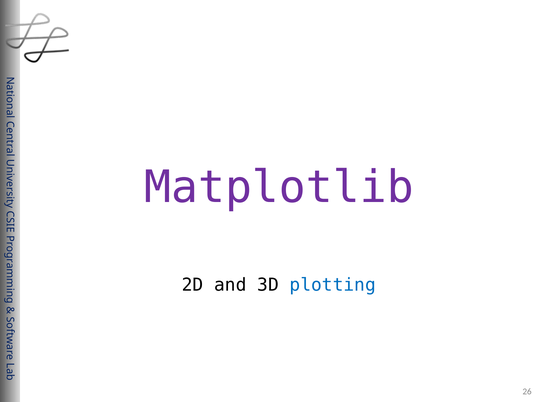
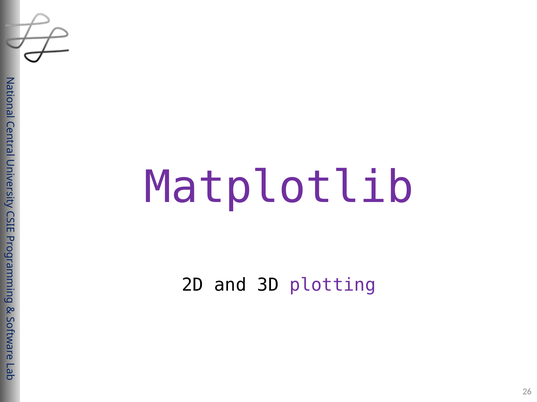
plotting colour: blue -> purple (333, 286)
